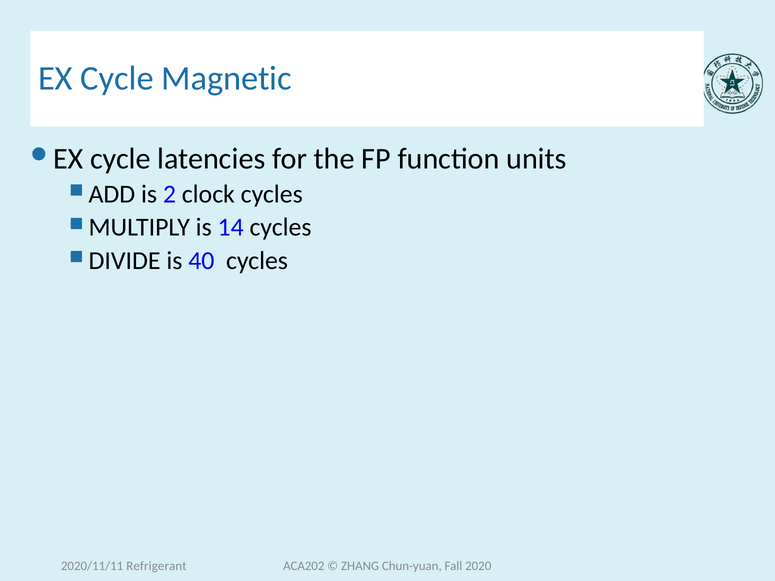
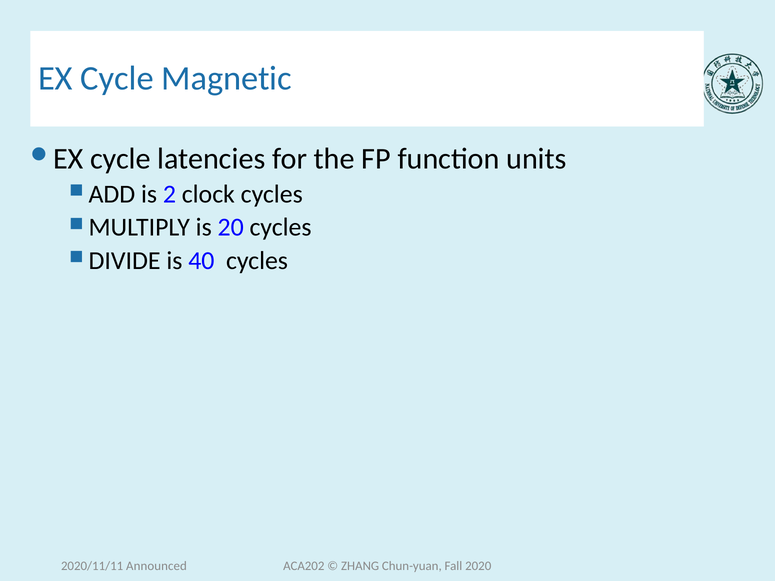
14: 14 -> 20 (231, 228)
Refrigerant: Refrigerant -> Announced (157, 566)
